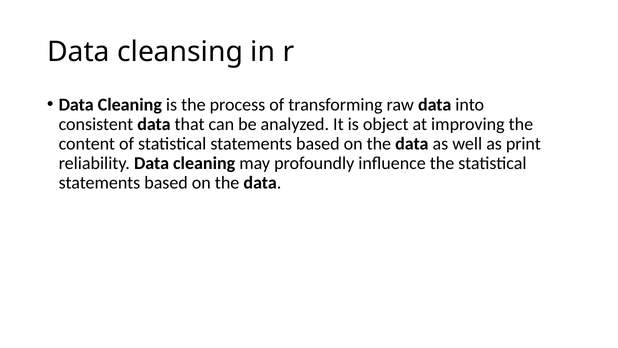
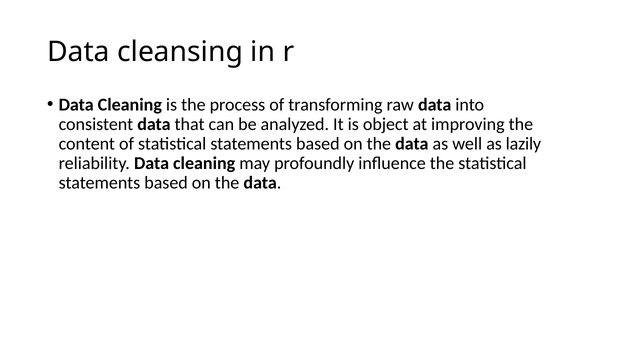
print: print -> lazily (523, 143)
